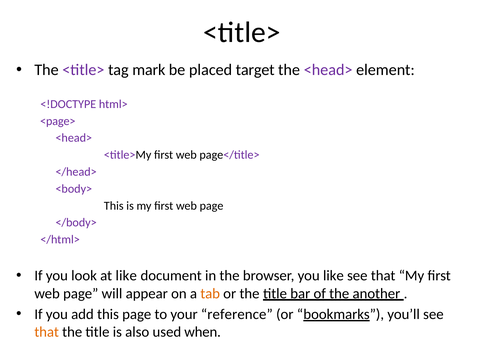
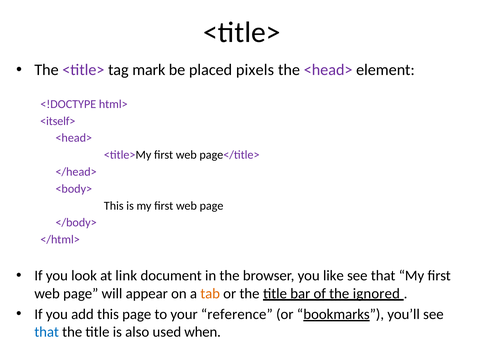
target: target -> pixels (255, 70)
<page>: <page> -> <itself> (58, 121)
at like: like -> link (126, 276)
another: another -> ignored (376, 294)
that colour: orange -> blue (47, 332)
